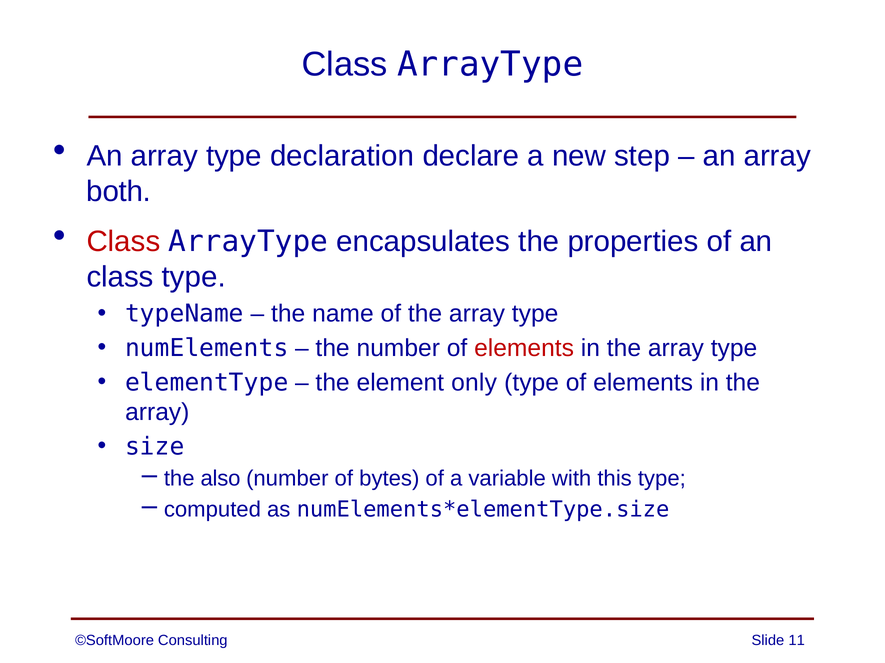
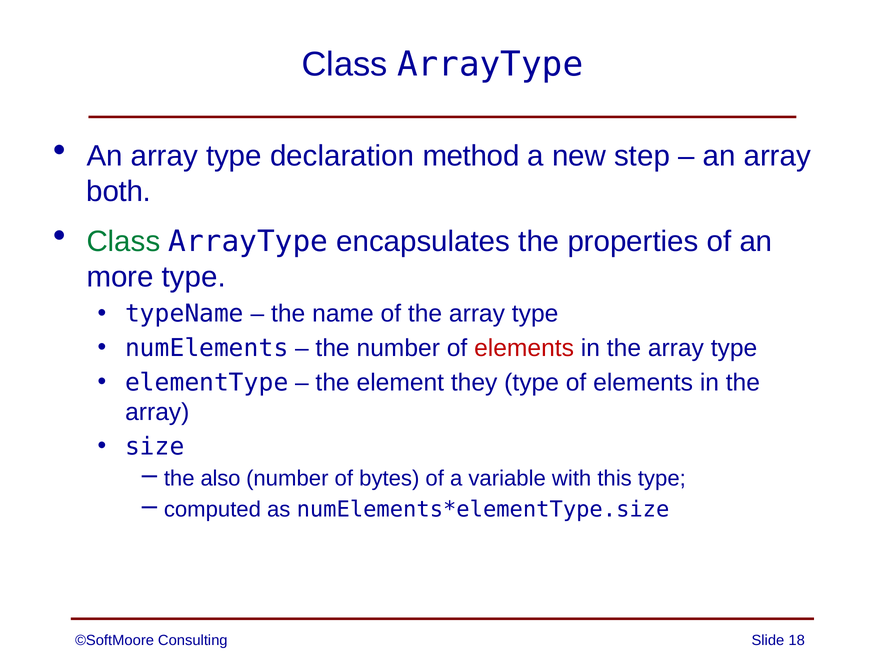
declare: declare -> method (471, 156)
Class colour: red -> green (123, 242)
class: class -> more (120, 277)
only: only -> they (474, 383)
11: 11 -> 18 (797, 641)
